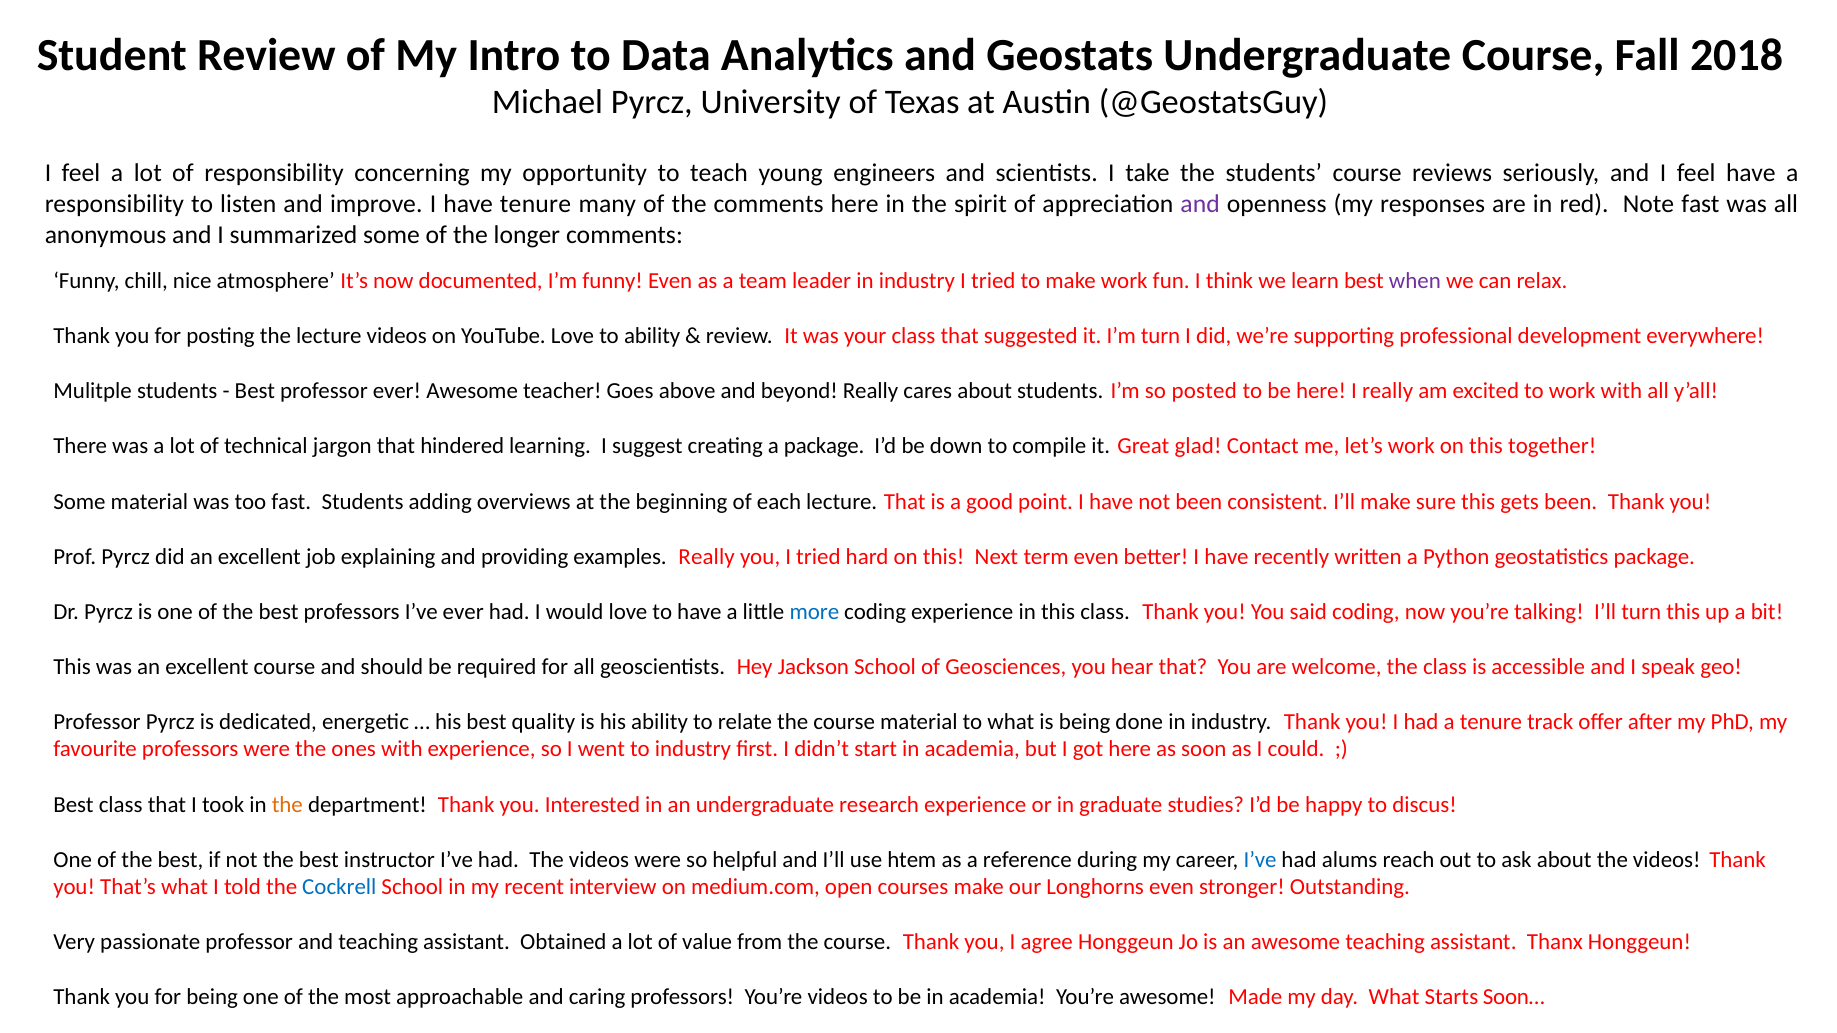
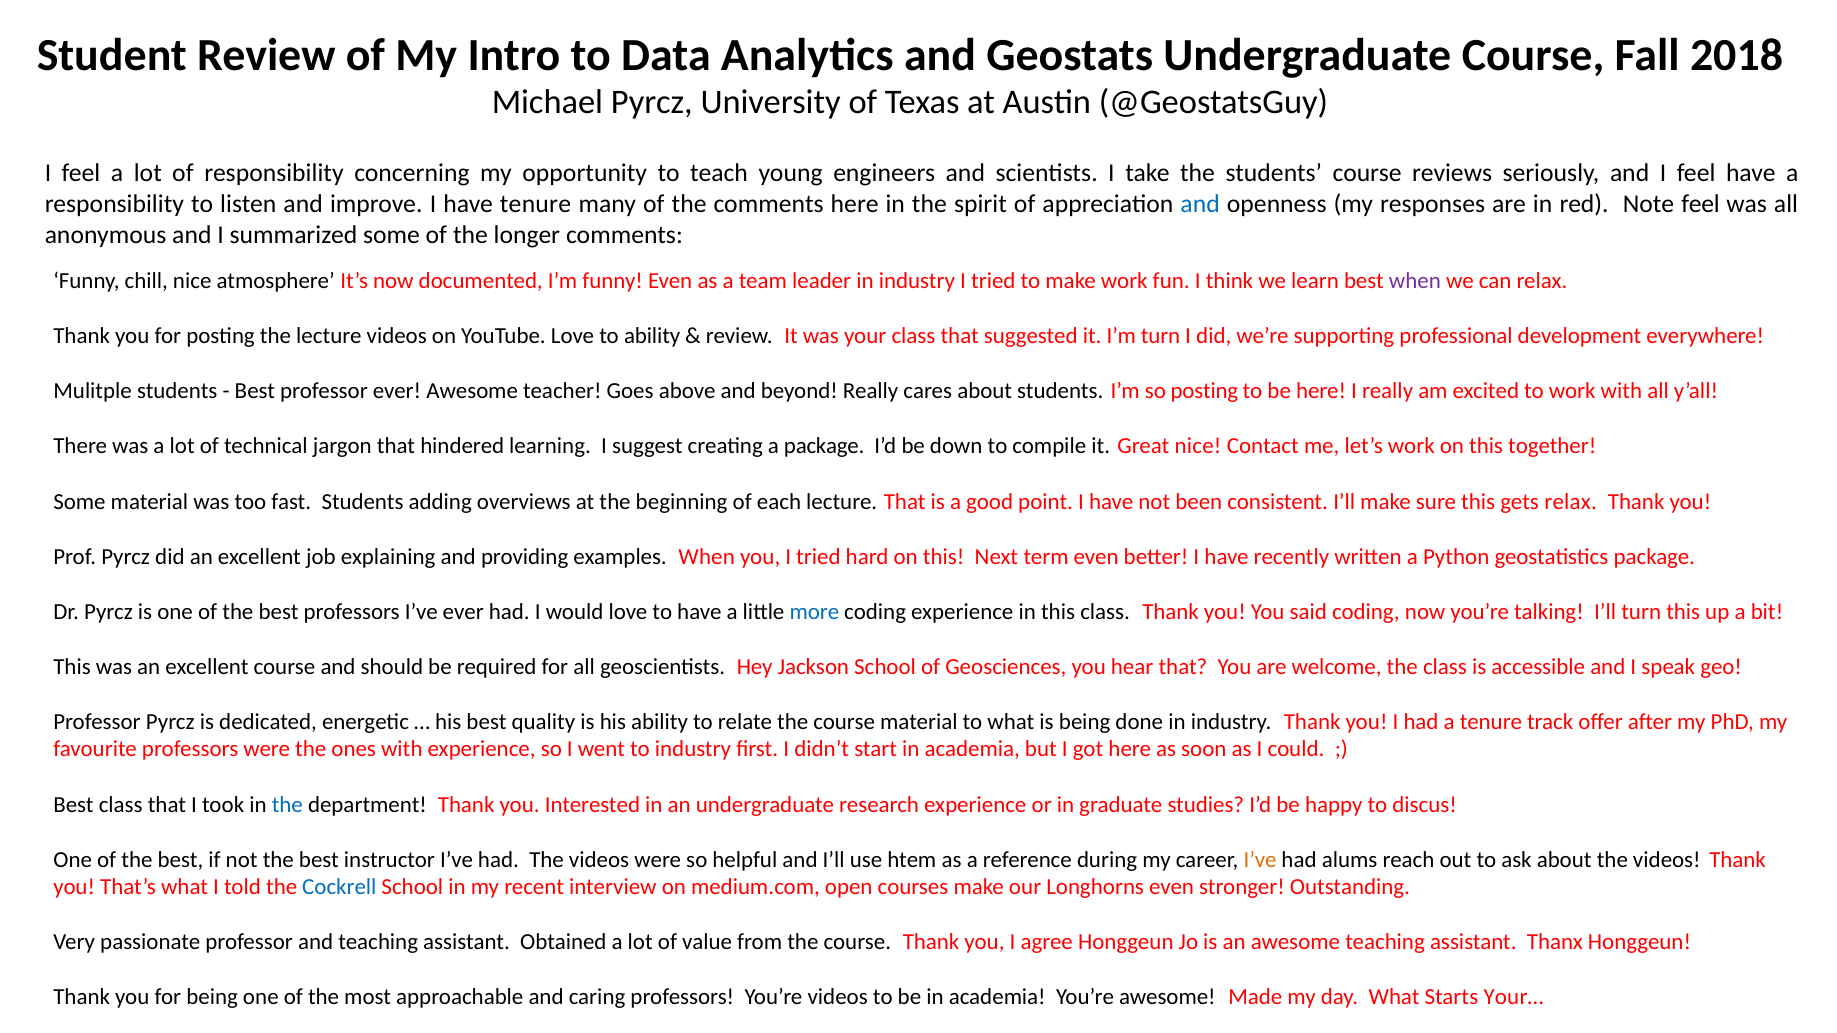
and colour: purple -> blue (1200, 204)
Note fast: fast -> feel (1701, 204)
so posted: posted -> posting (1204, 391)
Great glad: glad -> nice (1198, 446)
gets been: been -> relax (1571, 502)
examples Really: Really -> When (707, 557)
the colour: orange -> blue (287, 805)
I’ve colour: blue -> orange (1260, 860)
Soon…: Soon… -> Your… (1514, 998)
